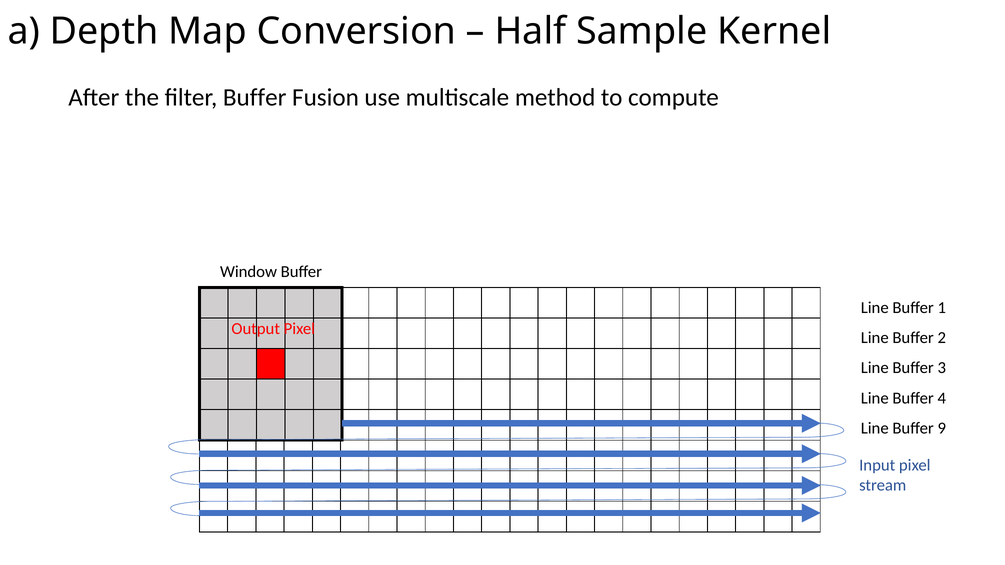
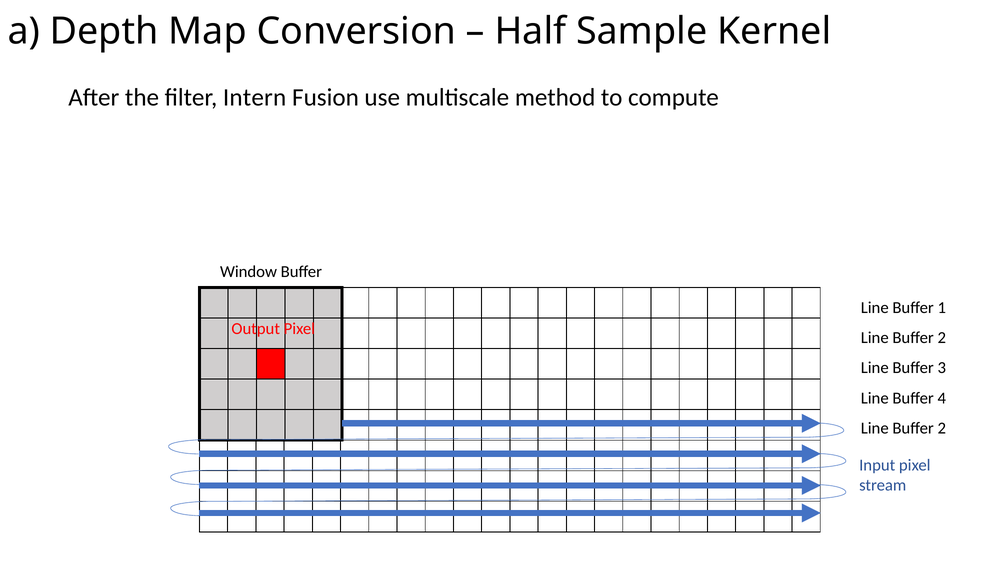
filter Buffer: Buffer -> Intern (255, 97)
9: 9 -> 2 (942, 428)
